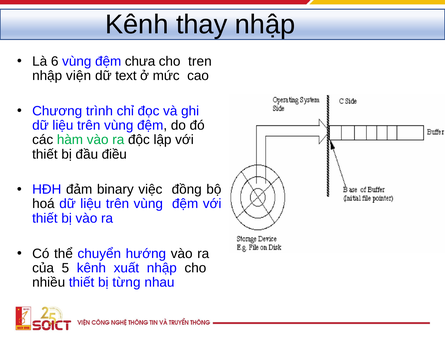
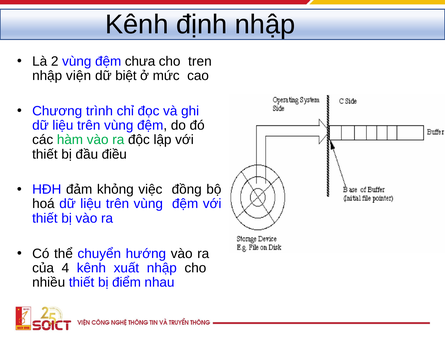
thay: thay -> định (202, 25)
6: 6 -> 2 (55, 61)
text: text -> biệt (126, 76)
binary: binary -> khỏng (115, 189)
5: 5 -> 4 (65, 268)
từng: từng -> điểm (127, 282)
